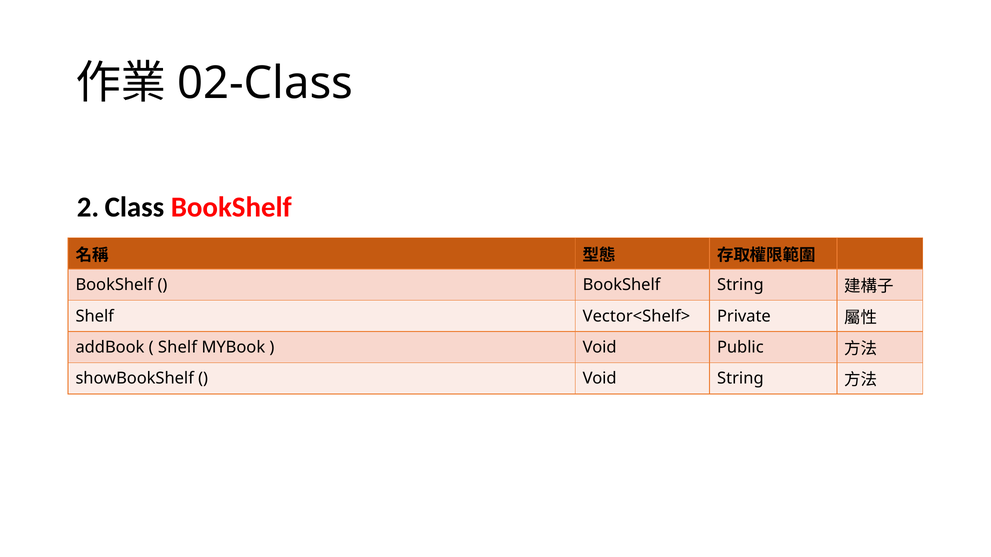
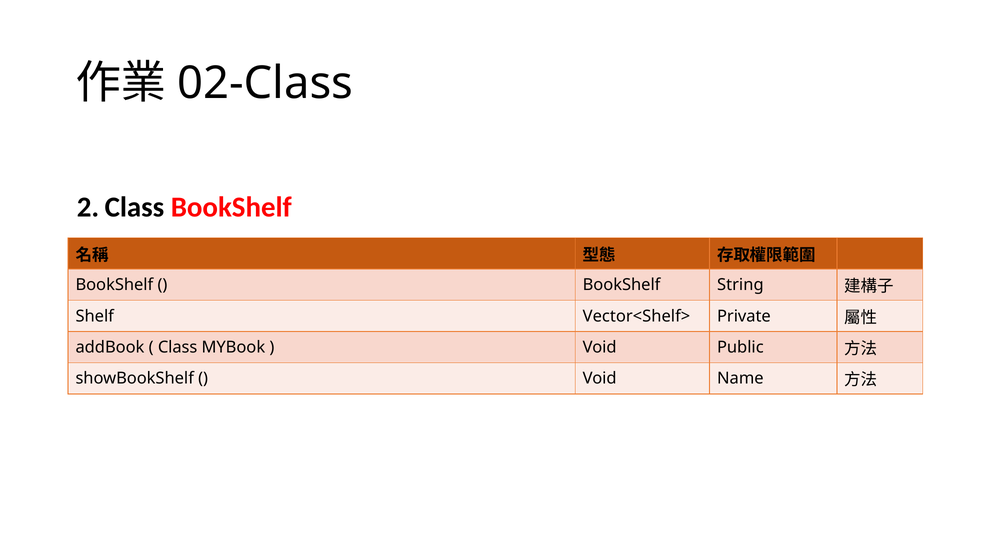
Shelf: Shelf -> Class (178, 348)
Void String: String -> Name (740, 379)
